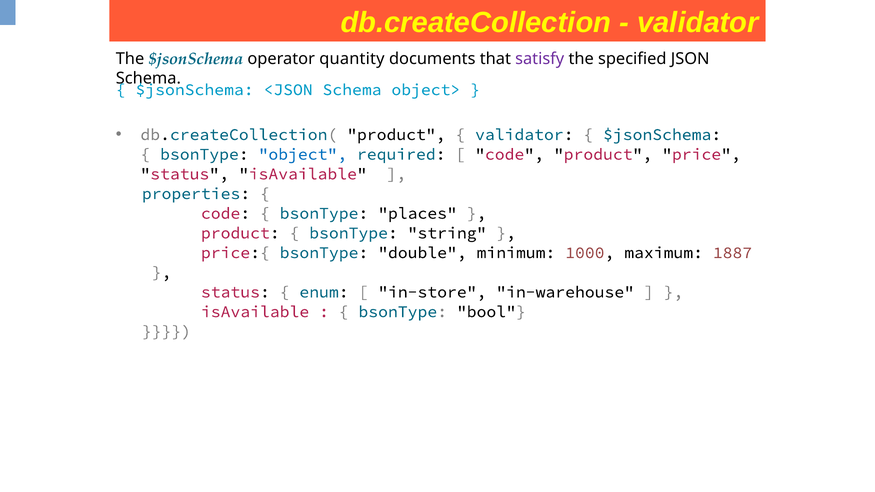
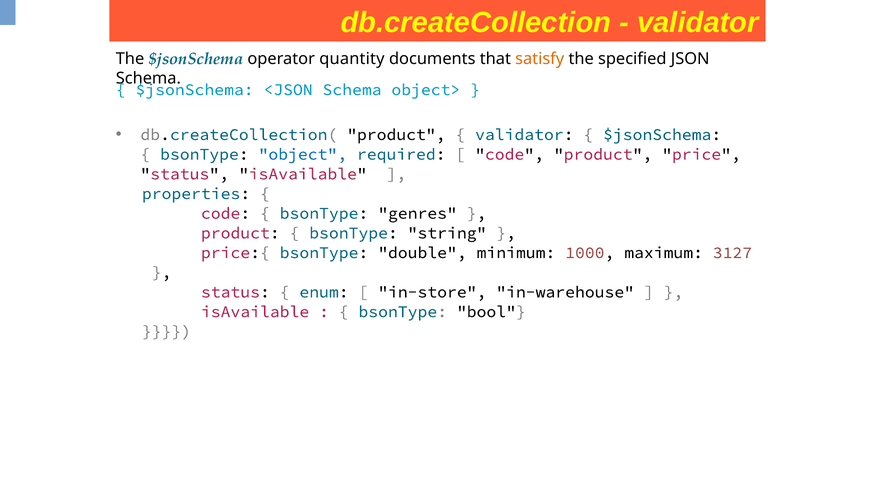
satisfy colour: purple -> orange (540, 59)
places: places -> genres (418, 213)
1887: 1887 -> 3127 (733, 253)
